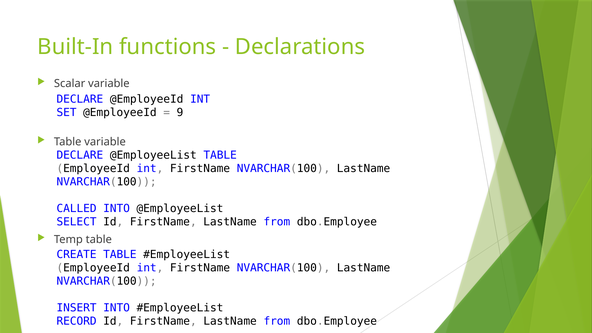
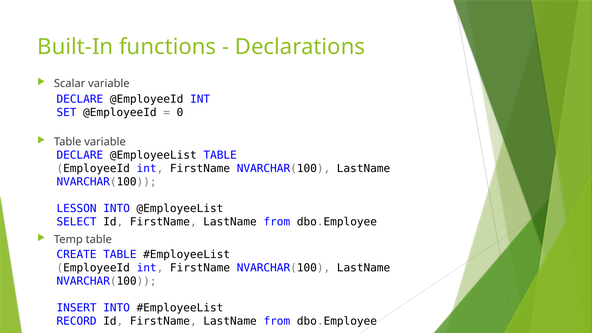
9: 9 -> 0 (180, 113)
CALLED: CALLED -> LESSON (77, 208)
